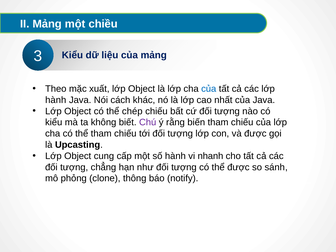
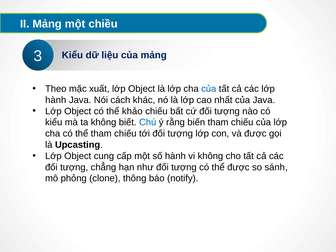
chép: chép -> khảo (132, 111)
Chú colour: purple -> blue (148, 122)
vi nhanh: nhanh -> không (210, 156)
